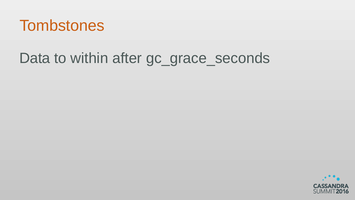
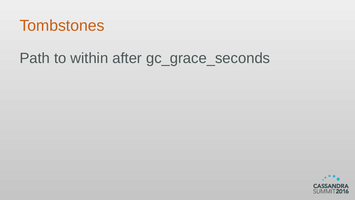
Data: Data -> Path (35, 58)
